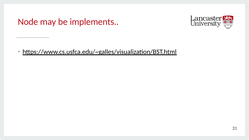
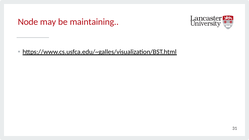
implements: implements -> maintaining (94, 22)
